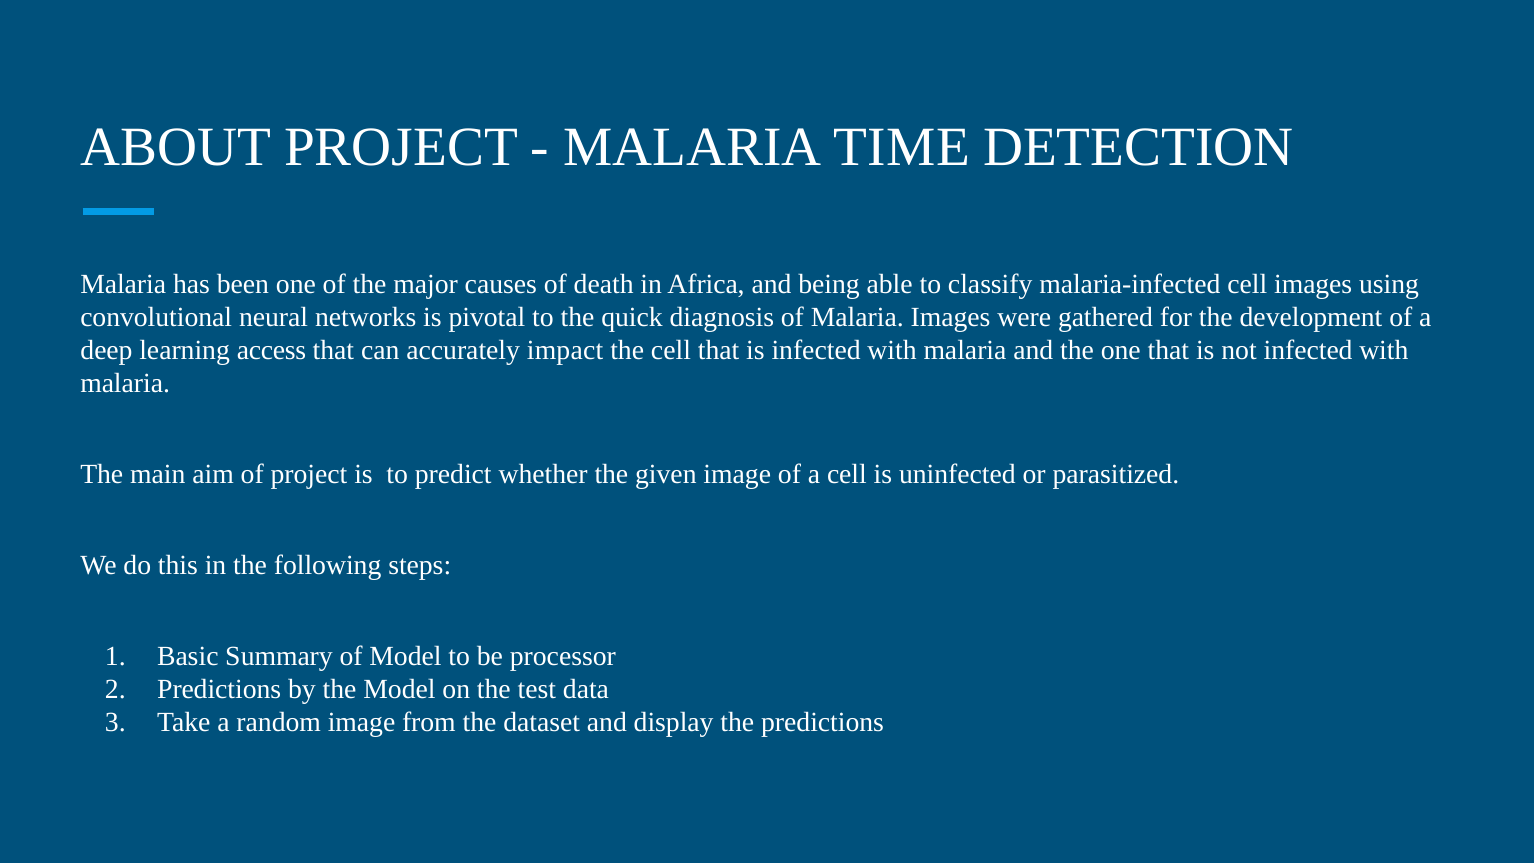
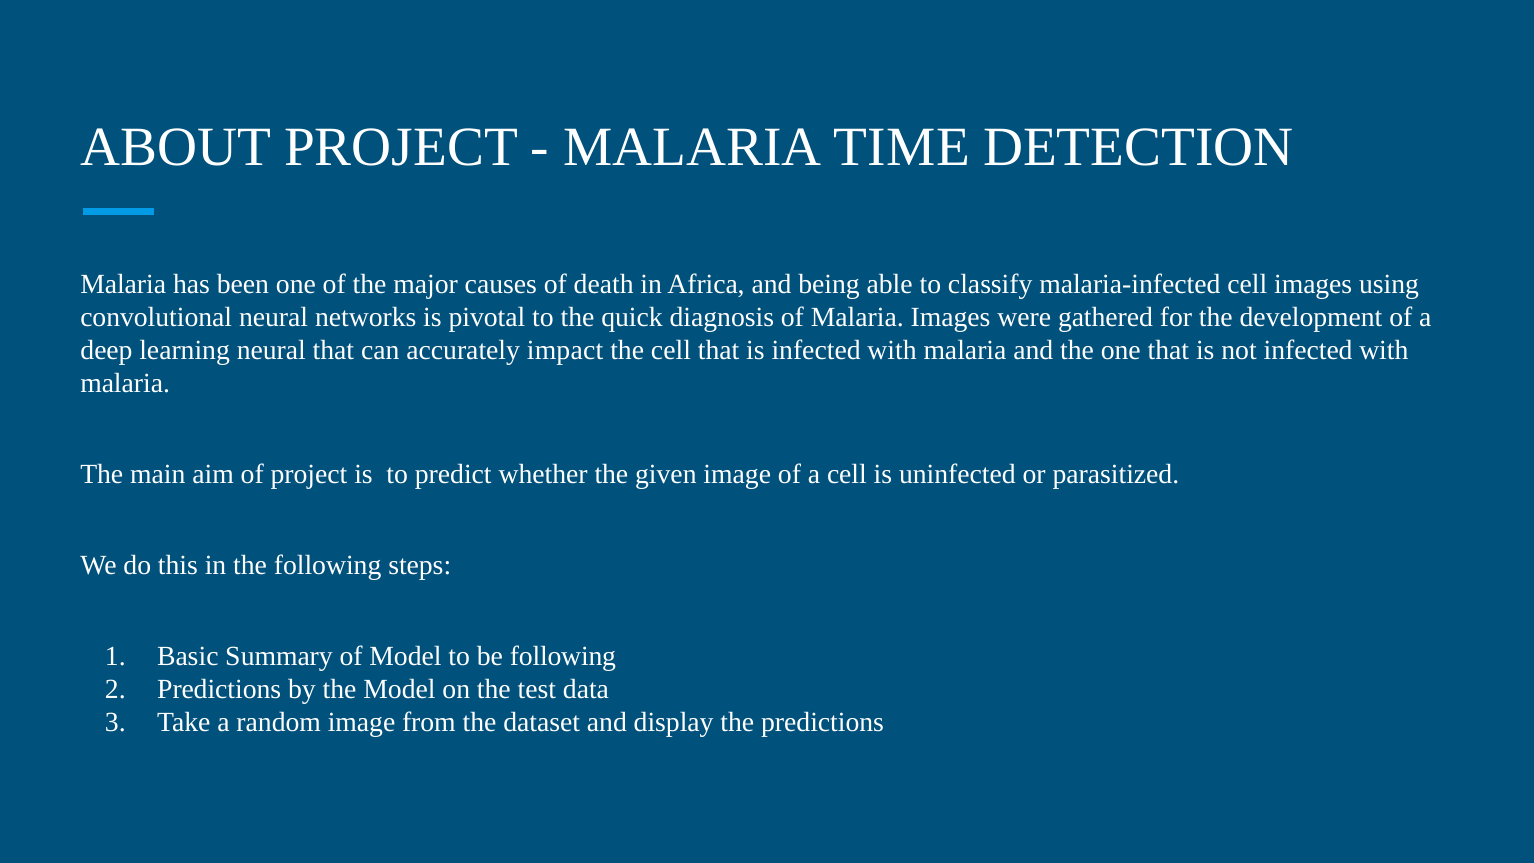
learning access: access -> neural (271, 350)
be processor: processor -> following (563, 656)
